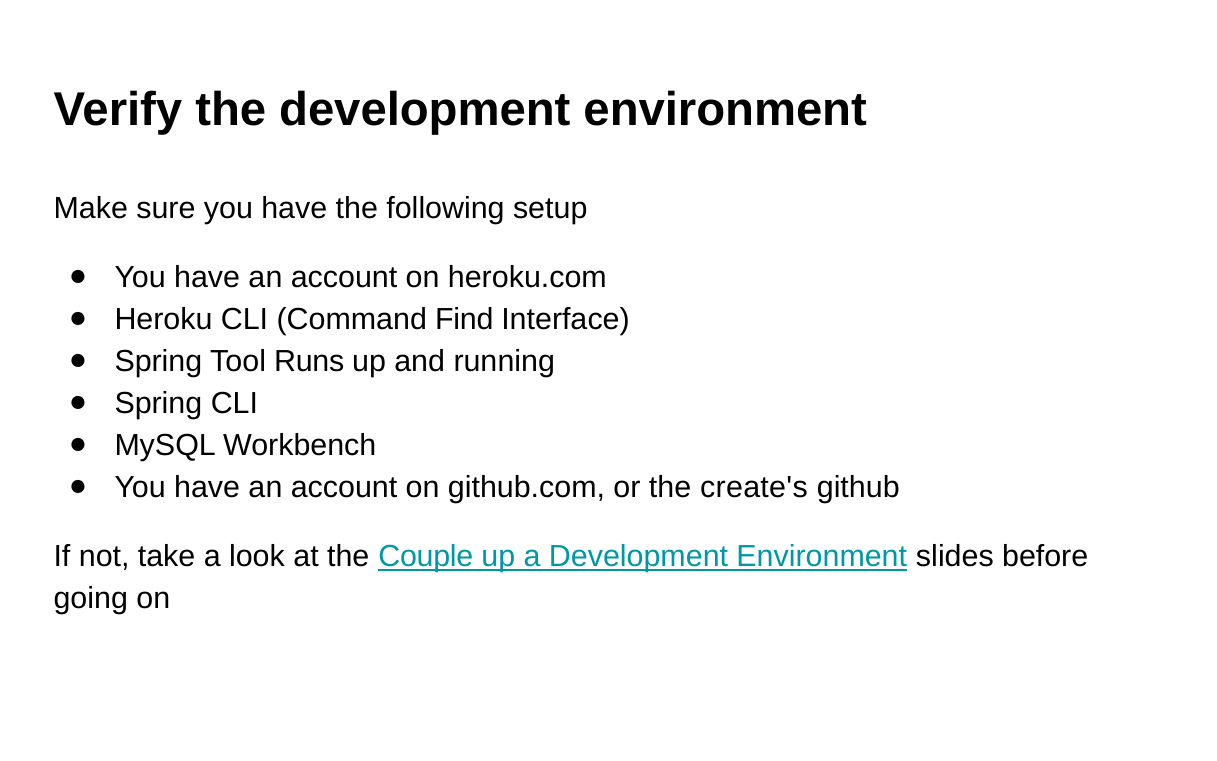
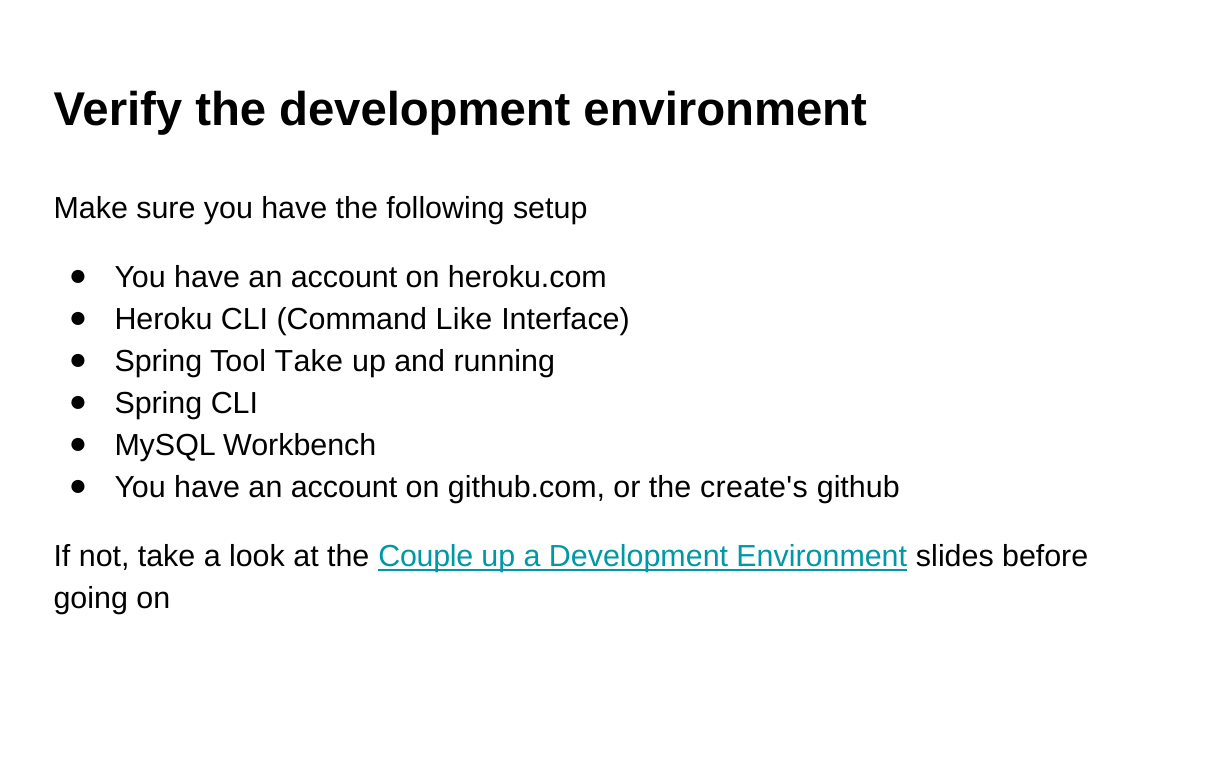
Find: Find -> Like (464, 319)
Tool Runs: Runs -> Take (309, 361)
